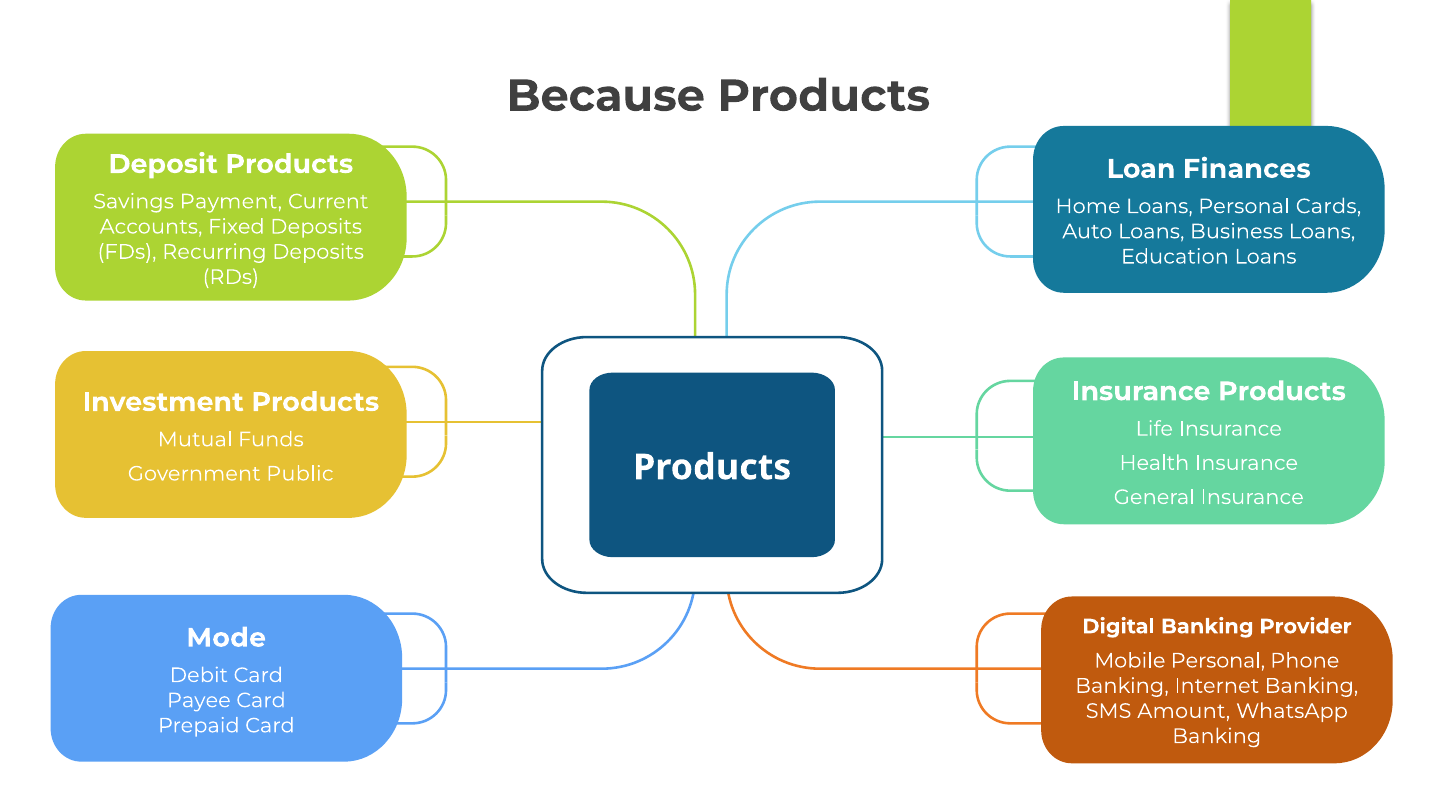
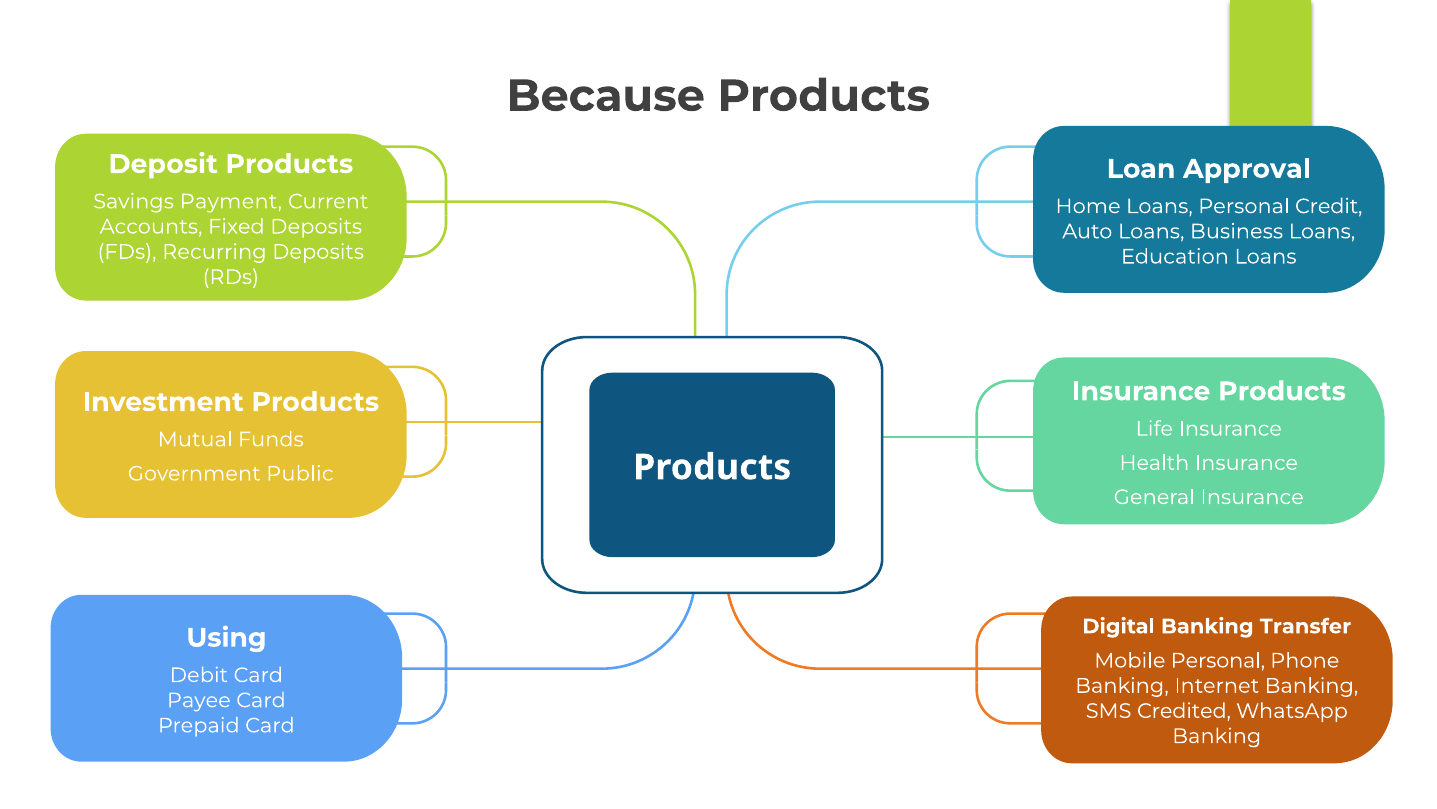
Finances: Finances -> Approval (1247, 169)
Cards: Cards -> Credit (1329, 206)
Provider: Provider -> Transfer (1305, 626)
Mode: Mode -> Using (226, 637)
Amount: Amount -> Credited (1184, 710)
